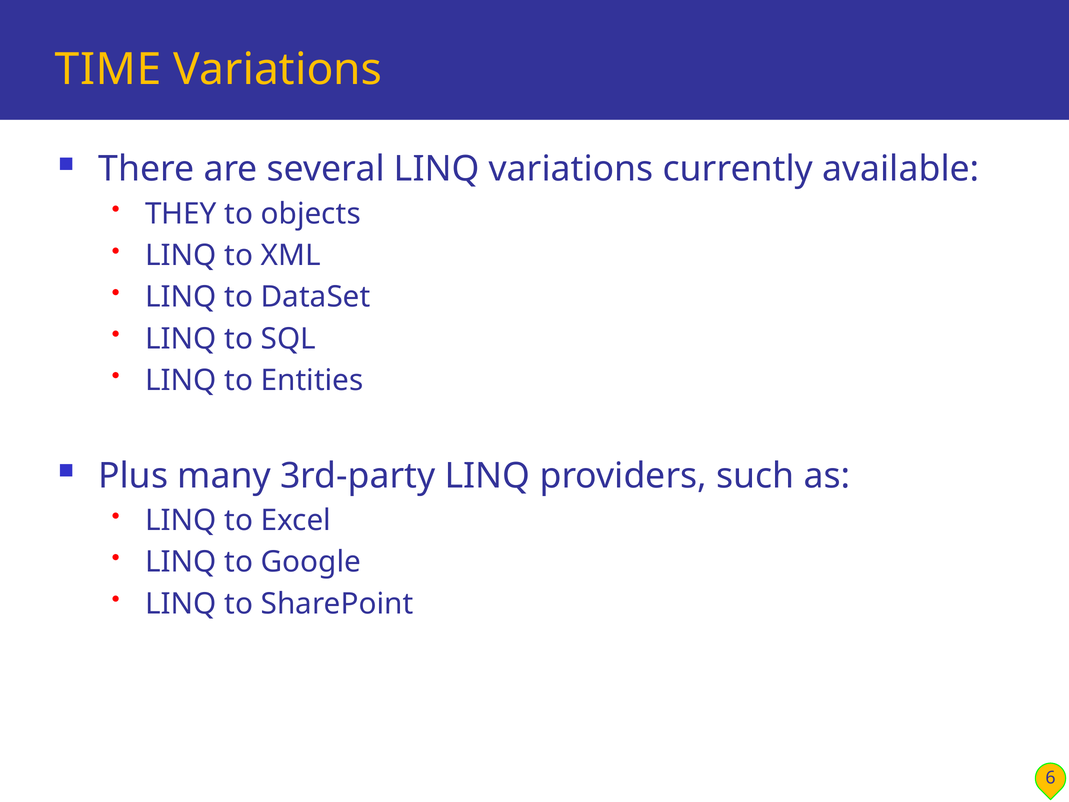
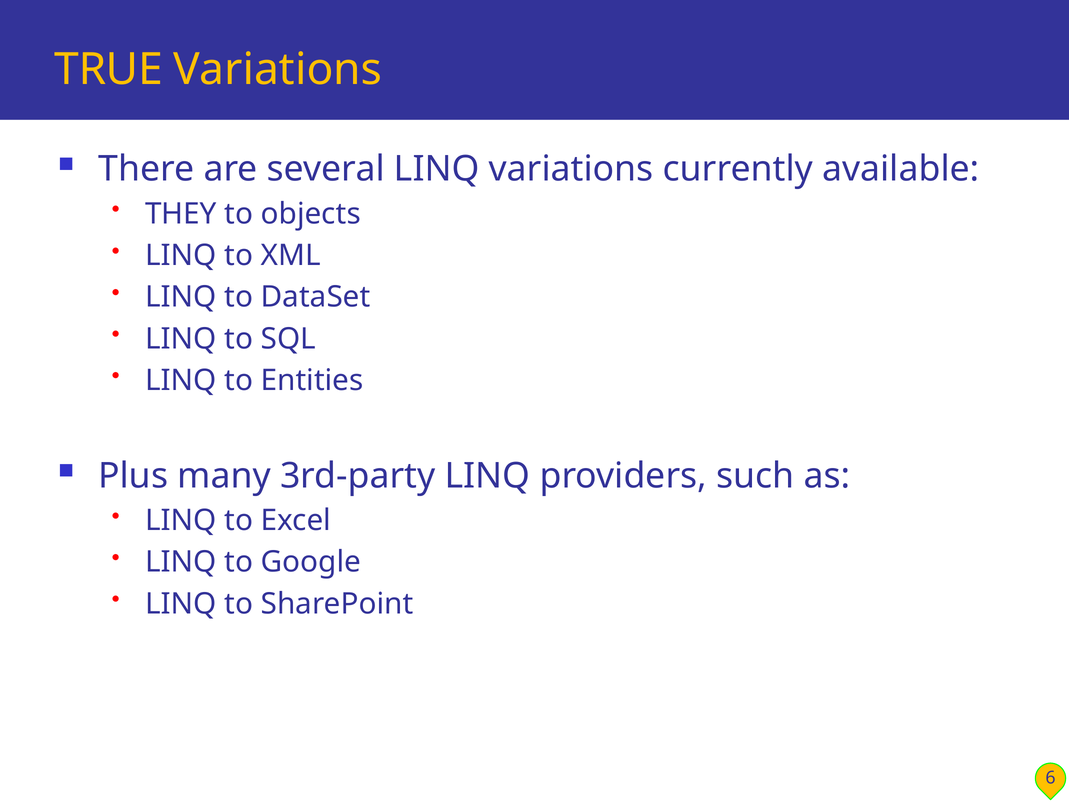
TIME: TIME -> TRUE (109, 70)
